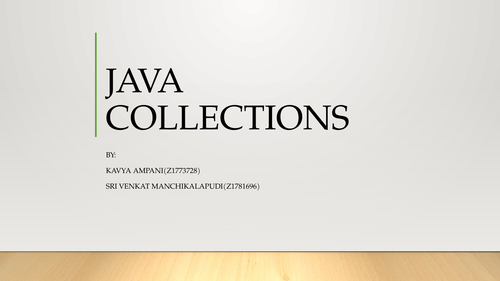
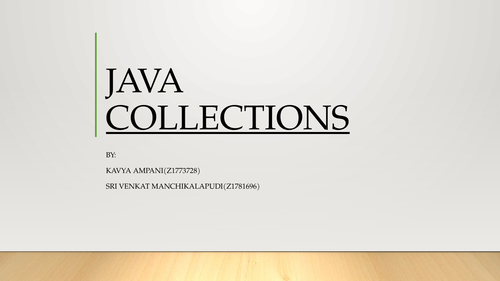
COLLECTIONS underline: none -> present (228, 118)
